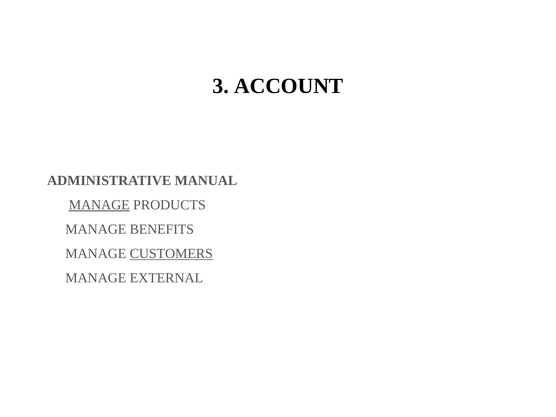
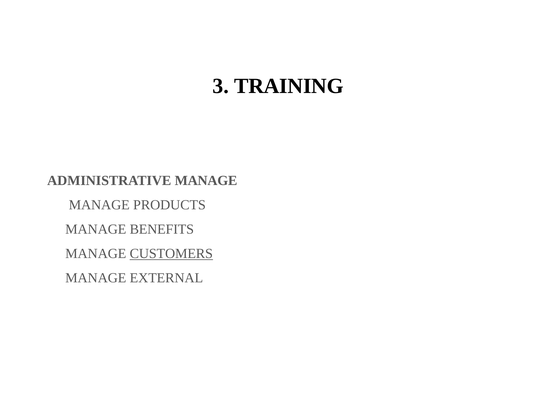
ACCOUNT: ACCOUNT -> TRAINING (289, 86)
ADMINISTRATIVE MANUAL: MANUAL -> MANAGE (206, 180)
MANAGE underline: present -> none (99, 205)
